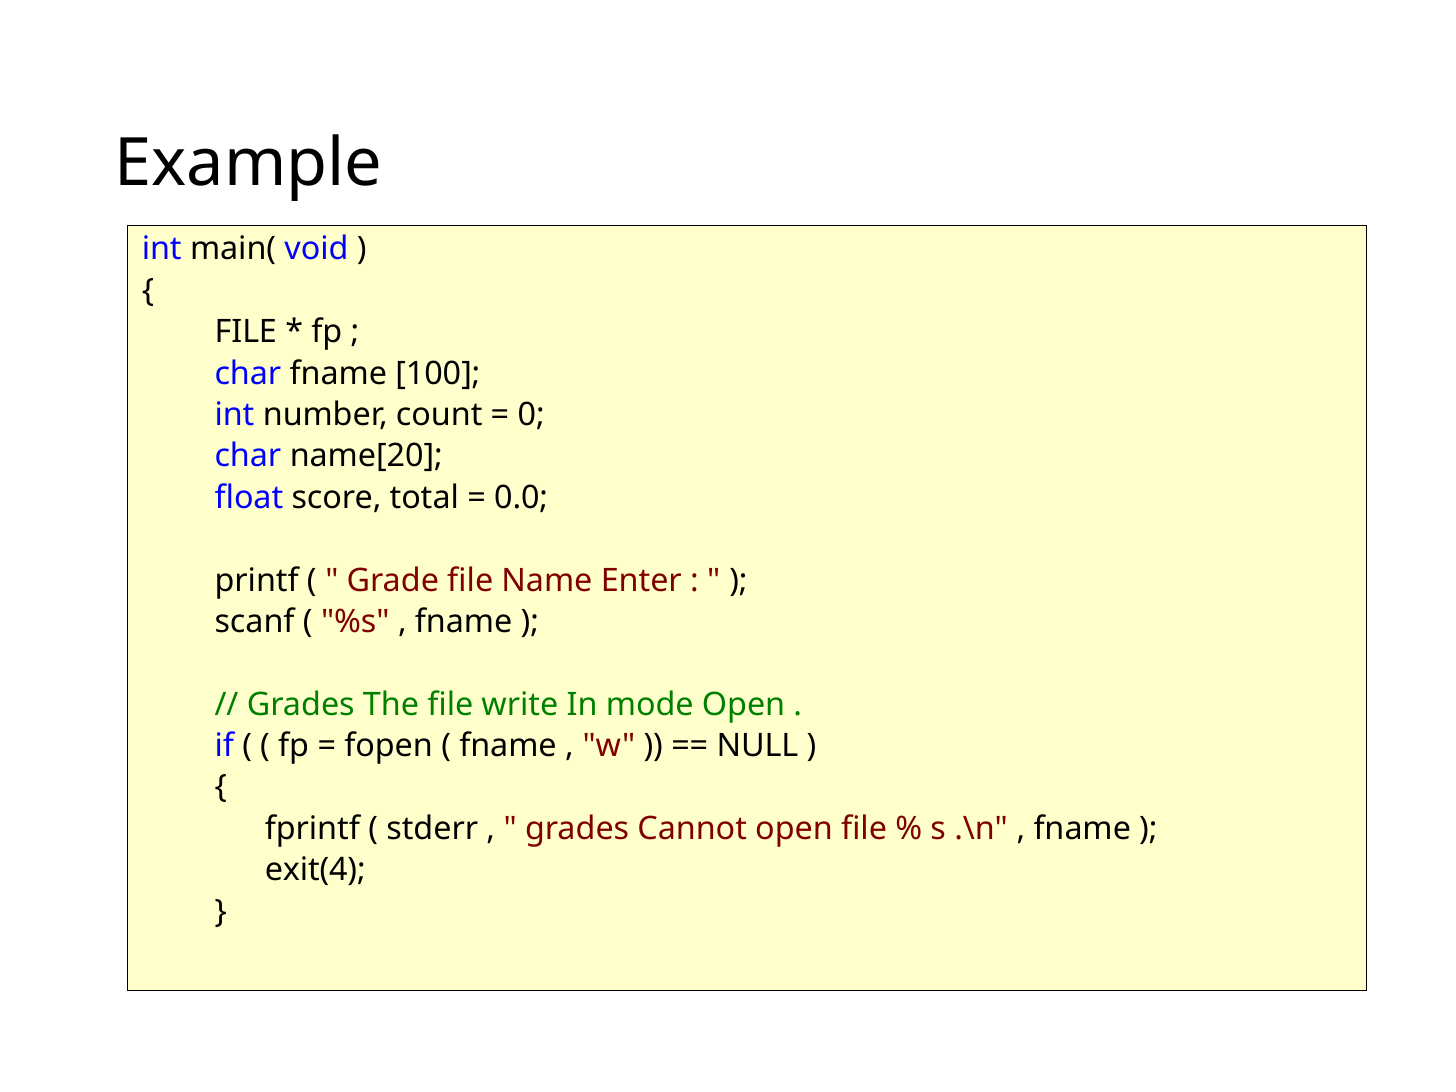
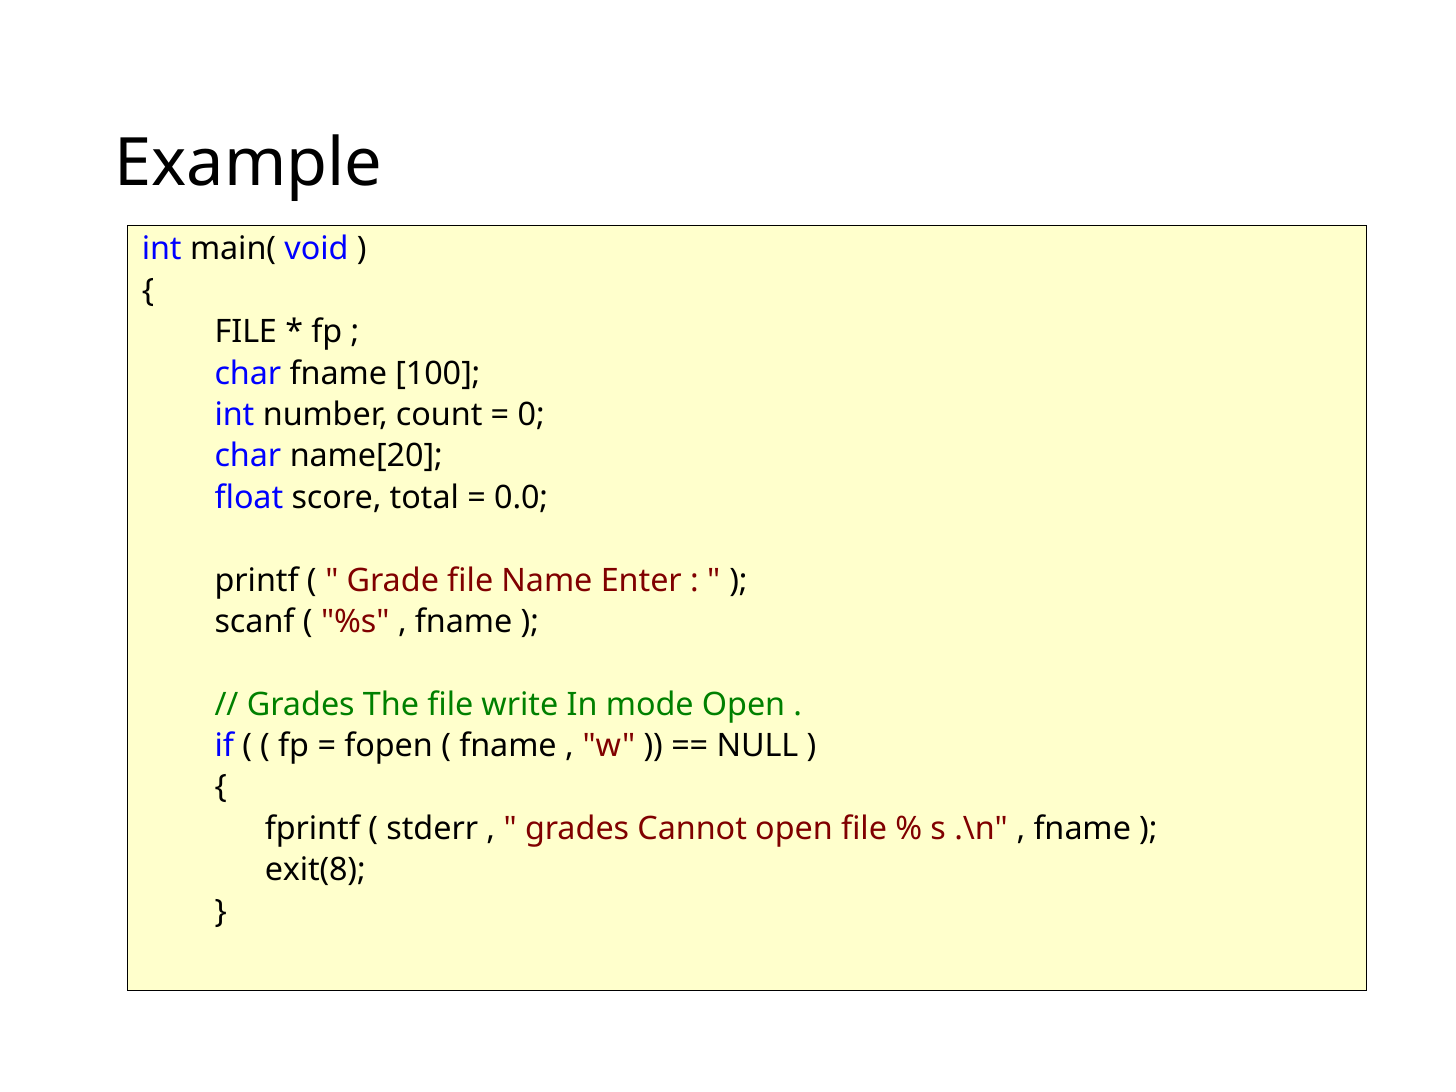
exit(4: exit(4 -> exit(8 (315, 870)
